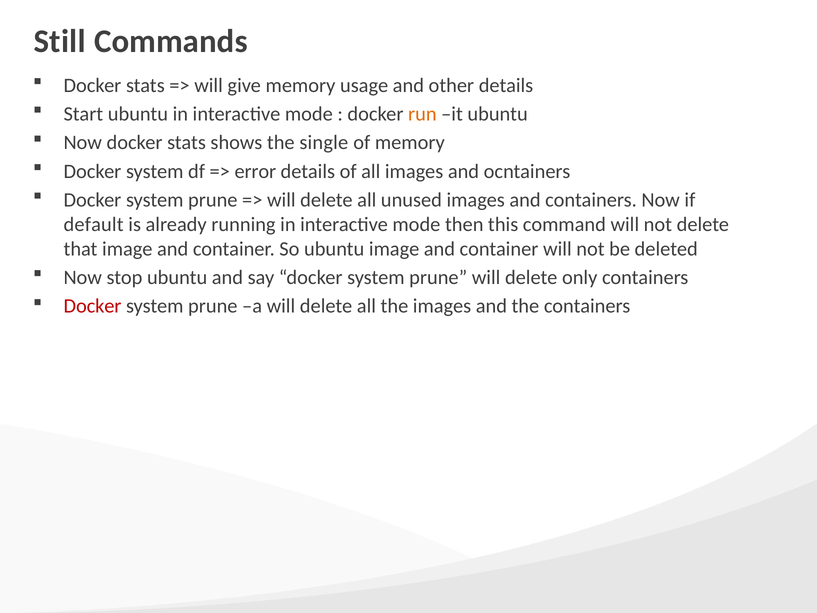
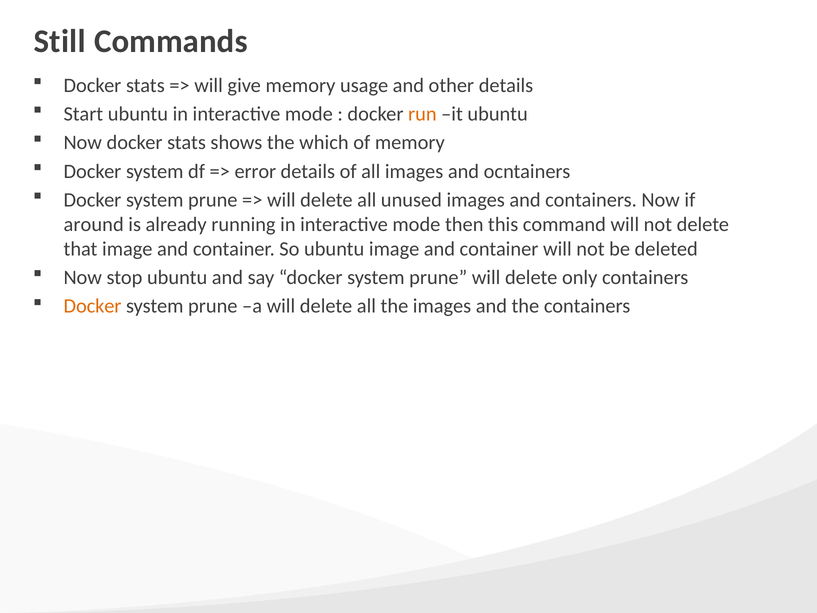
single: single -> which (324, 143)
default: default -> around (94, 224)
Docker colour: red -> orange (92, 306)
